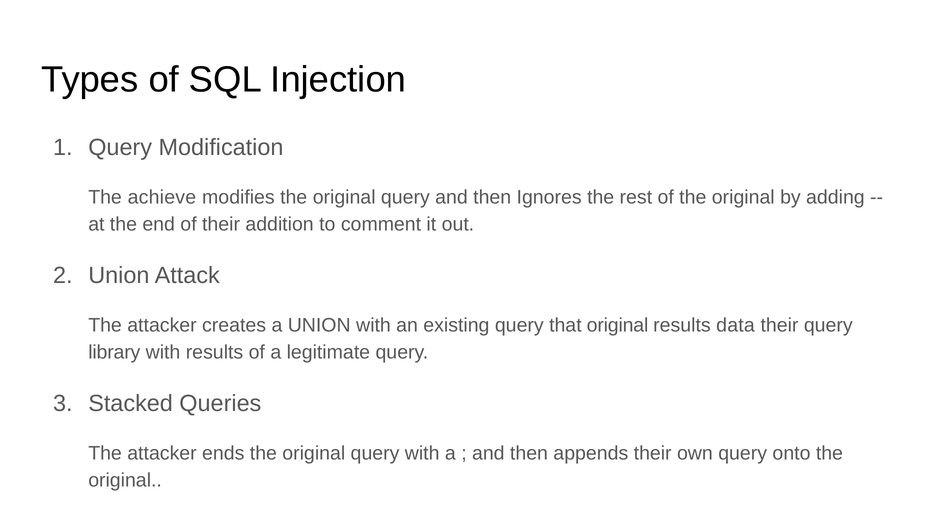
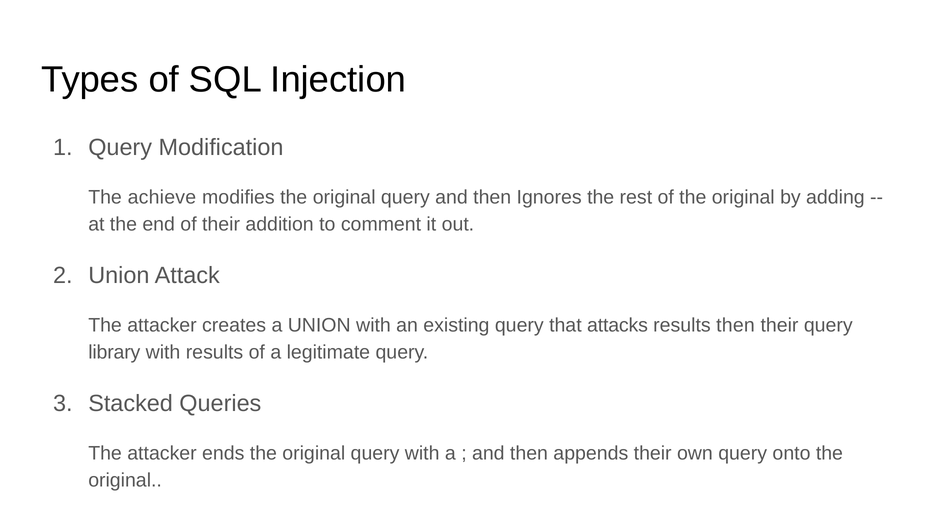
that original: original -> attacks (618, 325)
results data: data -> then (736, 325)
